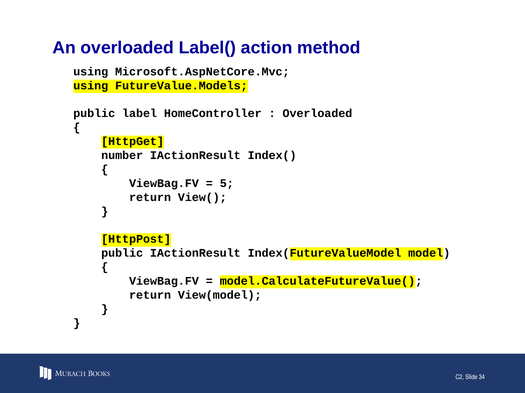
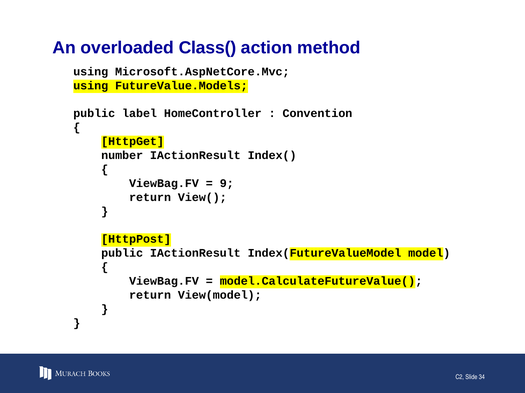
Label(: Label( -> Class( (208, 48)
Overloaded: Overloaded -> Convention (317, 114)
5: 5 -> 9 (227, 184)
